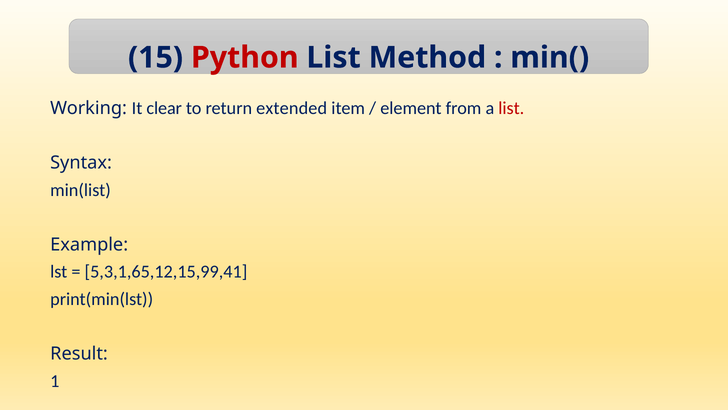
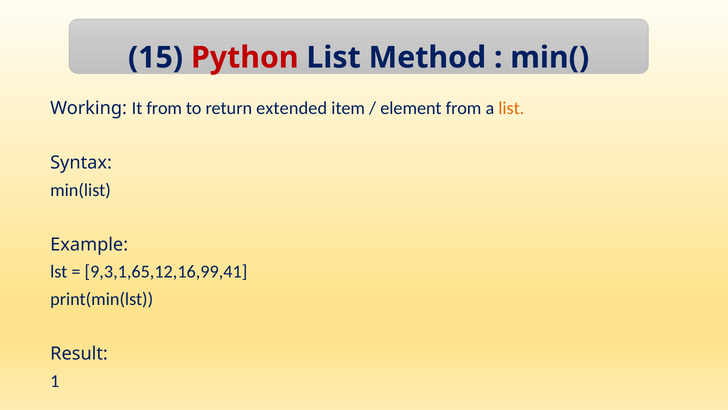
It clear: clear -> from (164, 108)
list colour: red -> orange (511, 108)
5,3,1,65,12,15,99,41: 5,3,1,65,12,15,99,41 -> 9,3,1,65,12,16,99,41 (166, 272)
